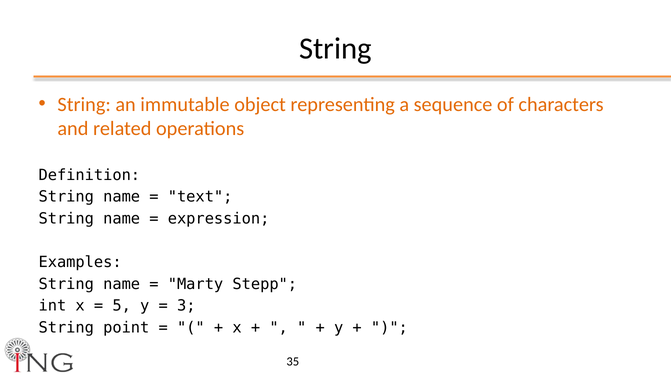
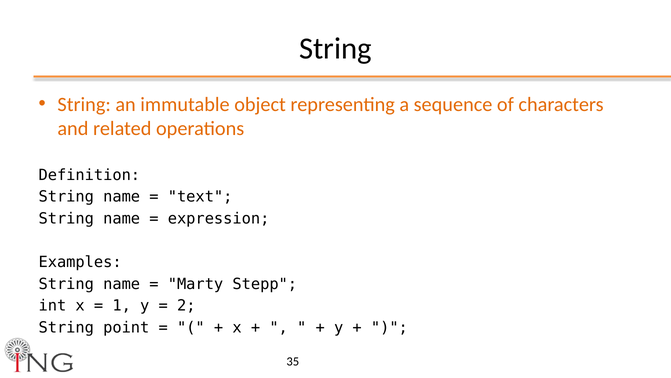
5: 5 -> 1 (122, 305)
3: 3 -> 2 (186, 305)
